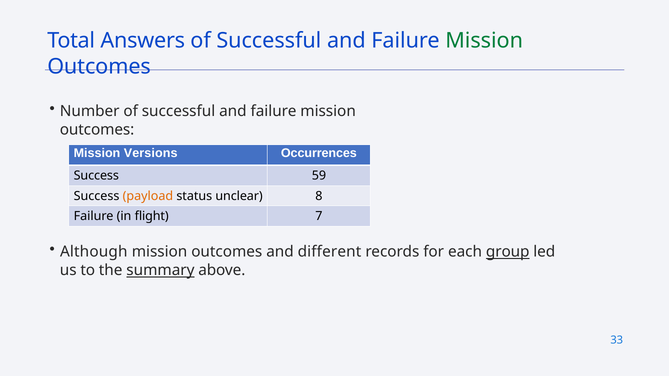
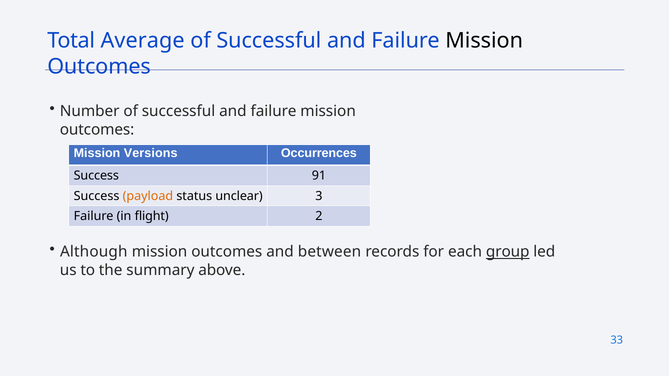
Answers: Answers -> Average (143, 41)
Mission colour: green -> black (484, 41)
59: 59 -> 91 (319, 176)
8: 8 -> 3 (319, 196)
7: 7 -> 2 (319, 216)
different: different -> between (329, 252)
summary underline: present -> none (160, 270)
